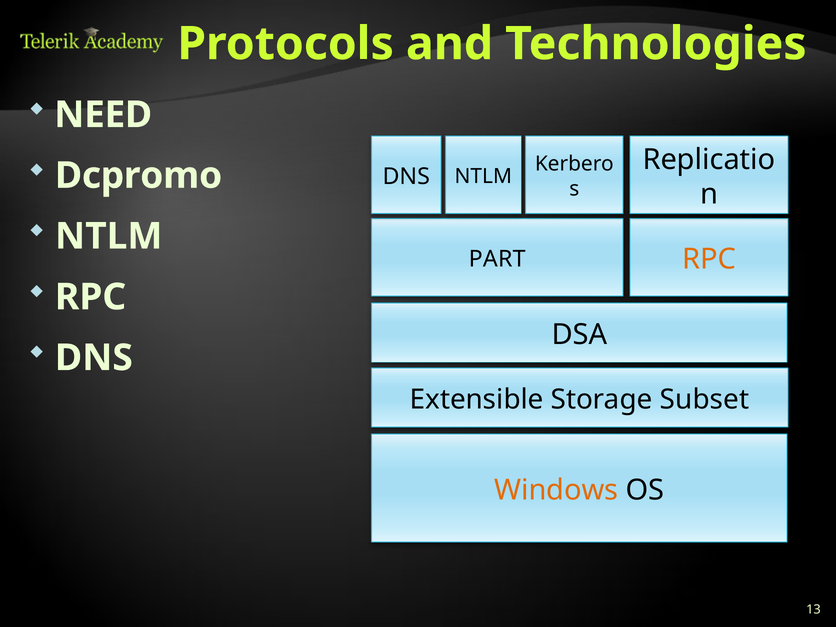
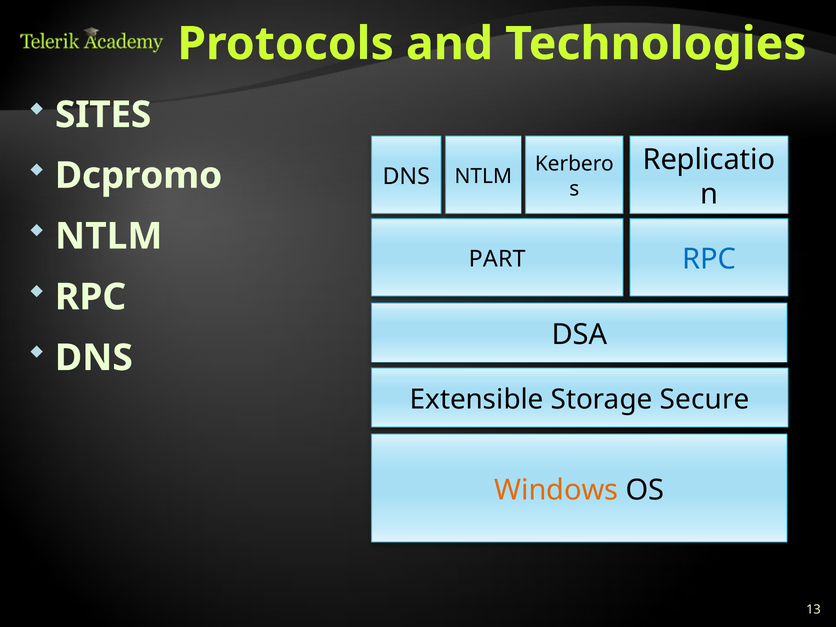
NEED: NEED -> SITES (103, 115)
RPC colour: orange -> blue (709, 259)
Subset: Subset -> Secure (705, 399)
